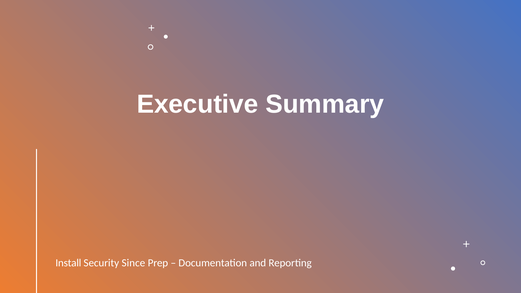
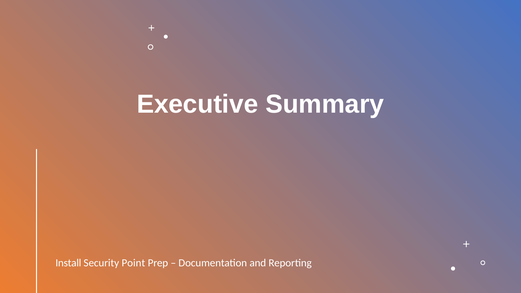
Since: Since -> Point (133, 263)
